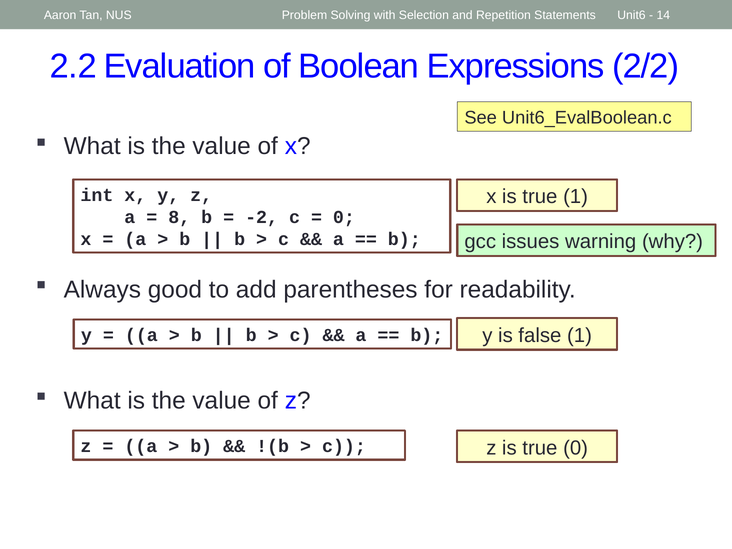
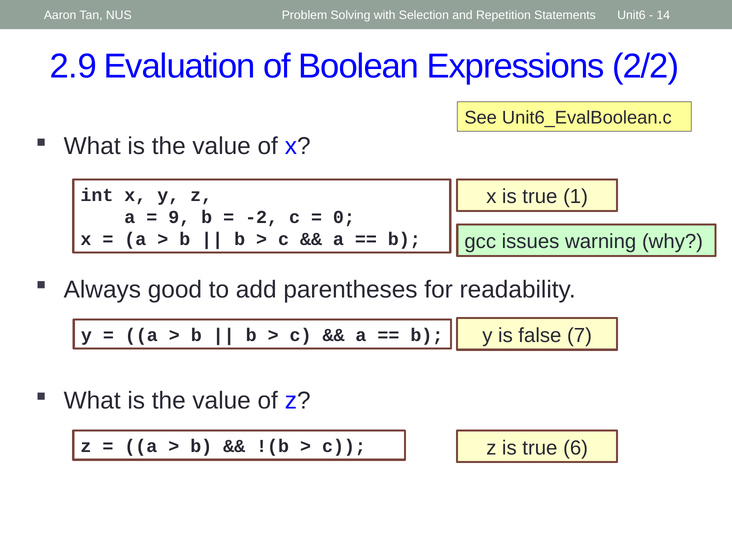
2.2: 2.2 -> 2.9 (73, 66)
8: 8 -> 9 (179, 217)
false 1: 1 -> 7 (580, 335)
true 0: 0 -> 6 (576, 448)
